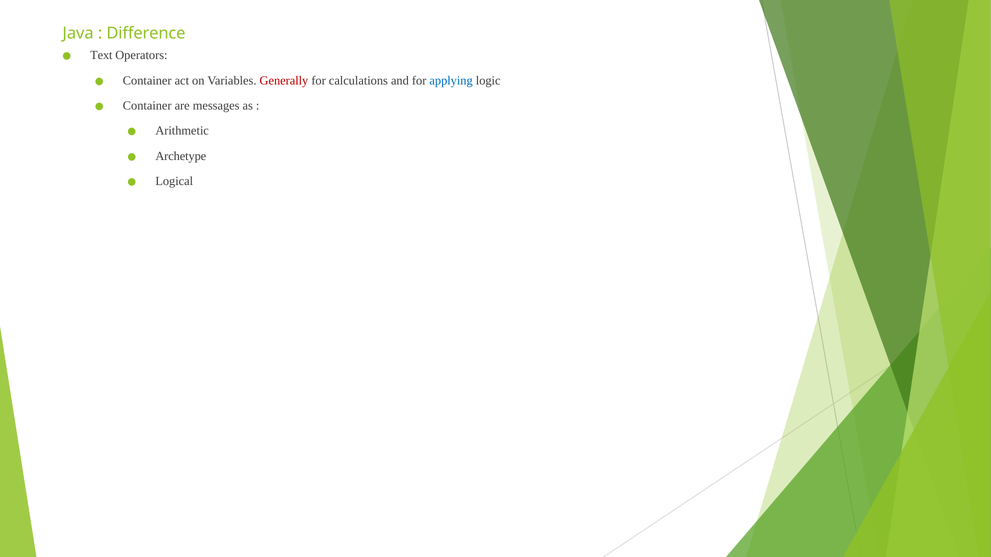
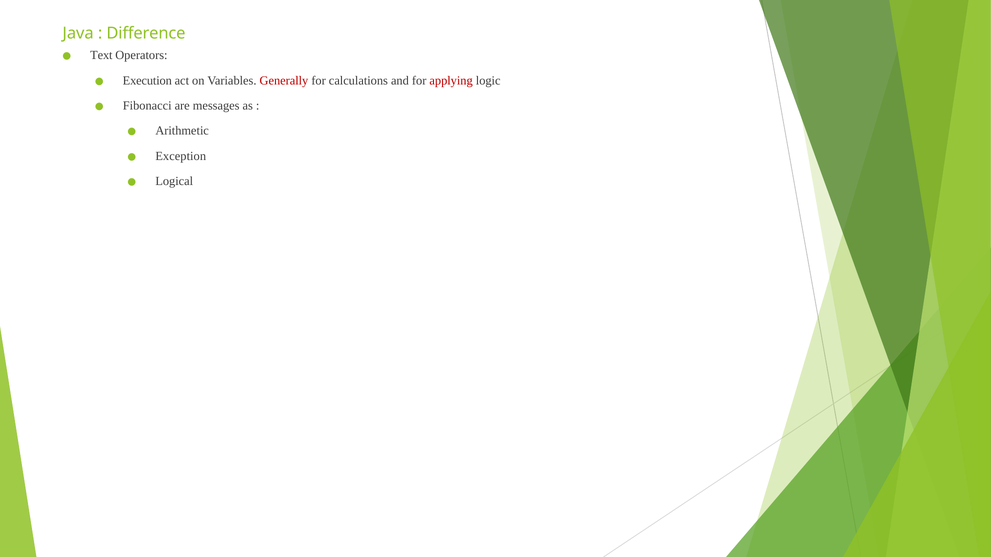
Container: Container -> Execution (147, 81)
applying colour: blue -> red (451, 81)
Container: Container -> Fibonacci (147, 106)
Archetype: Archetype -> Exception (181, 156)
